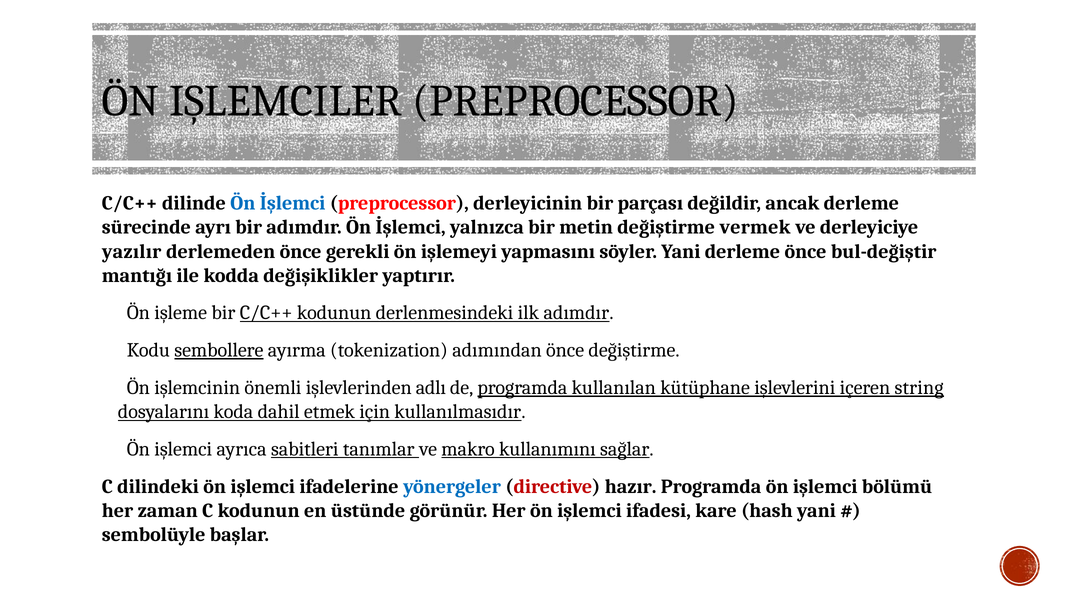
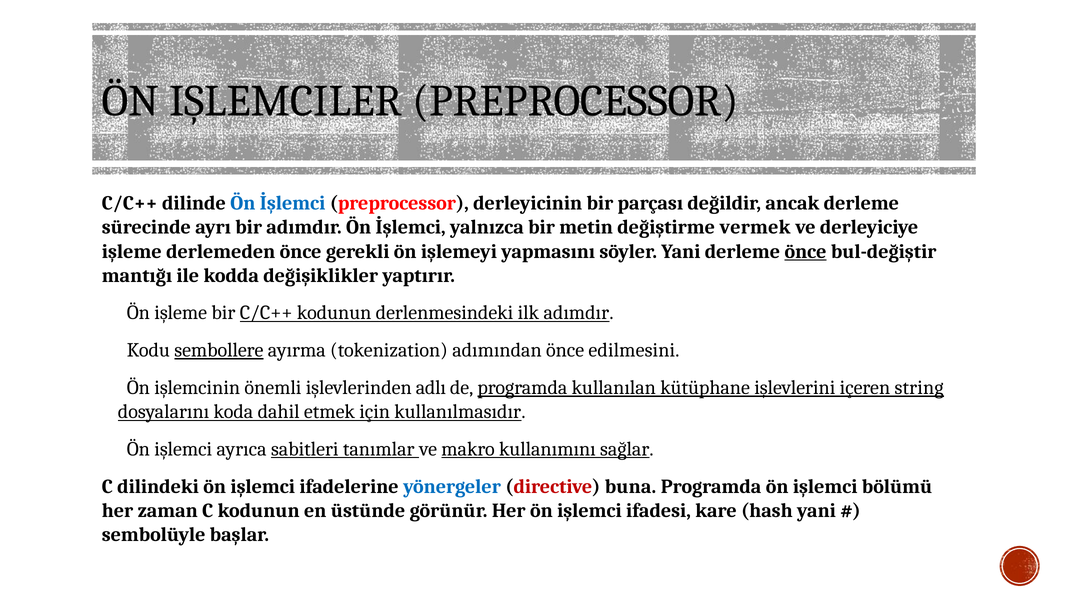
yazılır: yazılır -> işleme (132, 252)
önce underline: none -> present (806, 252)
önce değiştirme: değiştirme -> edilmesini (634, 350)
hazır: hazır -> buna (630, 487)
